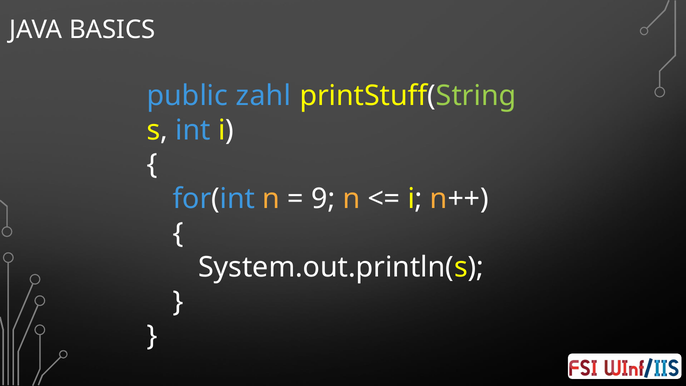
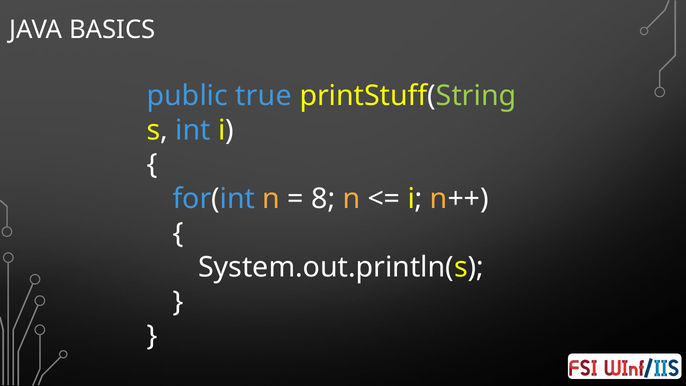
zahl: zahl -> true (264, 96)
9: 9 -> 8 (323, 199)
